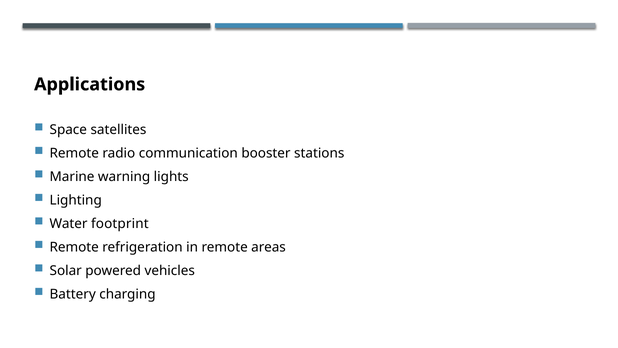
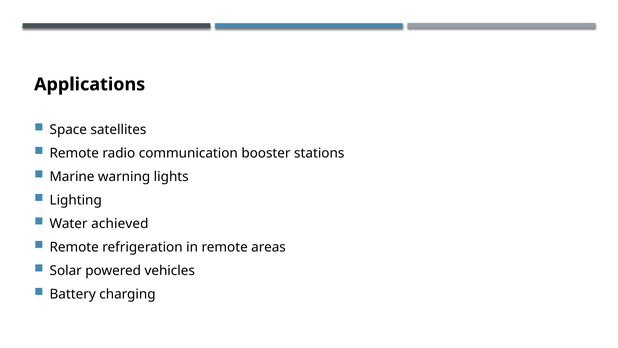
footprint: footprint -> achieved (120, 223)
